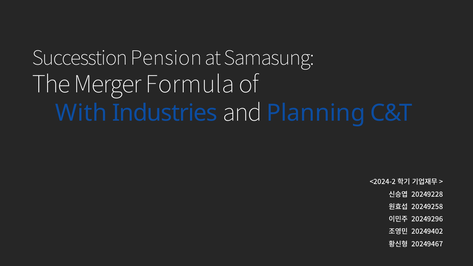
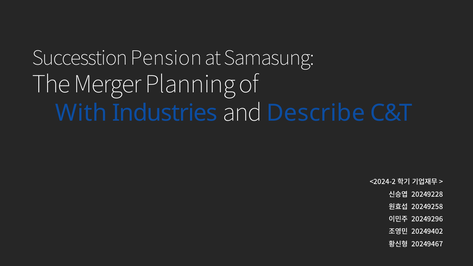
Formula: Formula -> Planning (190, 85)
Planning: Planning -> Describe (316, 113)
